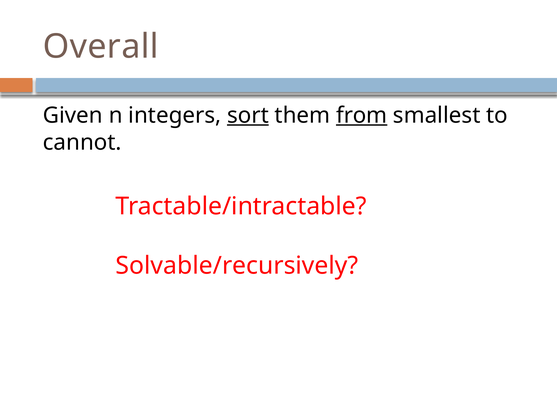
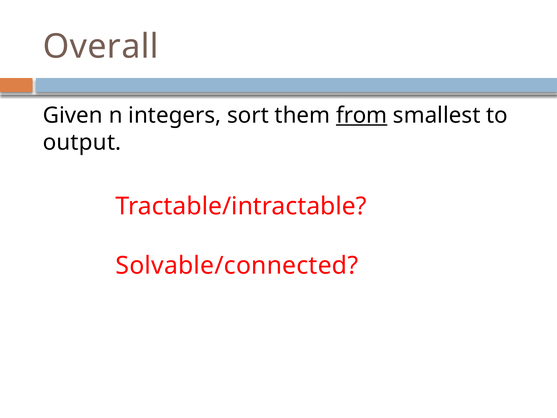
sort underline: present -> none (248, 115)
cannot: cannot -> output (82, 142)
Solvable/recursively: Solvable/recursively -> Solvable/connected (237, 266)
